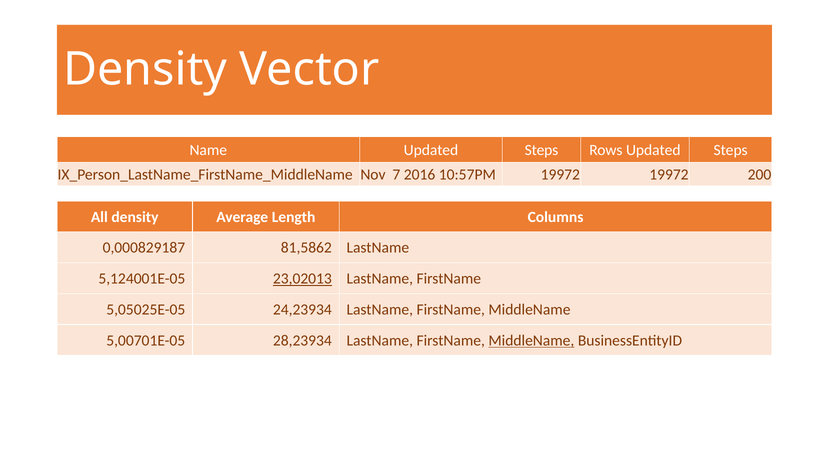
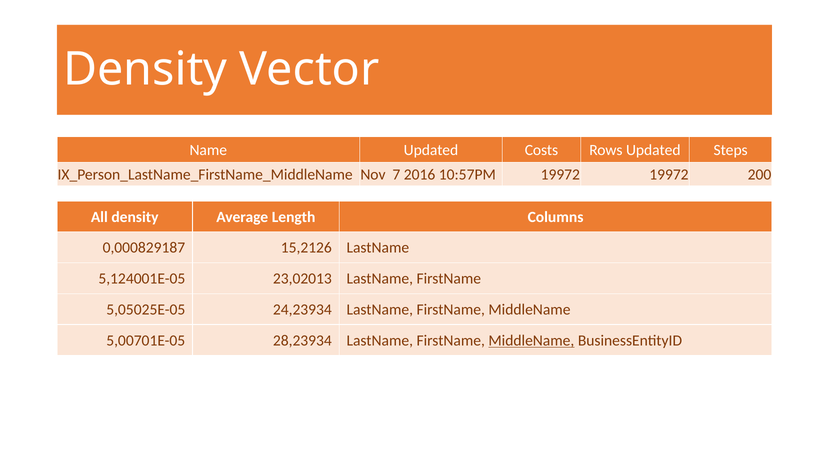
Name Updated Steps: Steps -> Costs (541, 150)
81,5862: 81,5862 -> 15,2126 (306, 248)
23,02013 underline: present -> none (302, 279)
